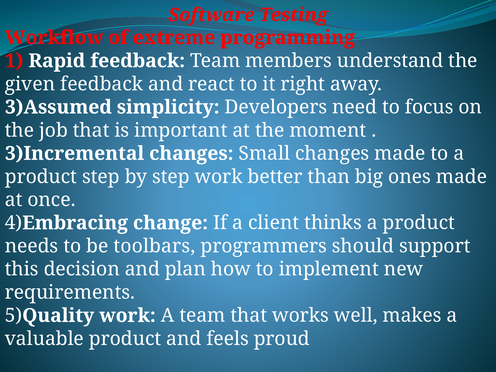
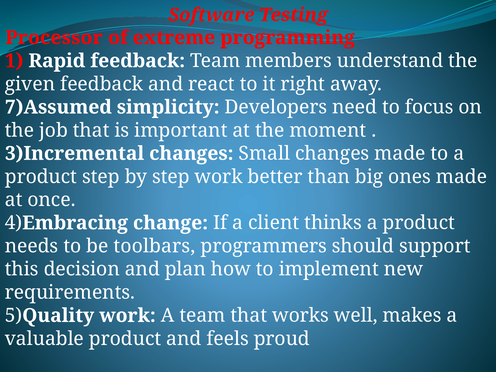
Workflow: Workflow -> Processor (54, 38)
3)Assumed: 3)Assumed -> 7)Assumed (58, 107)
